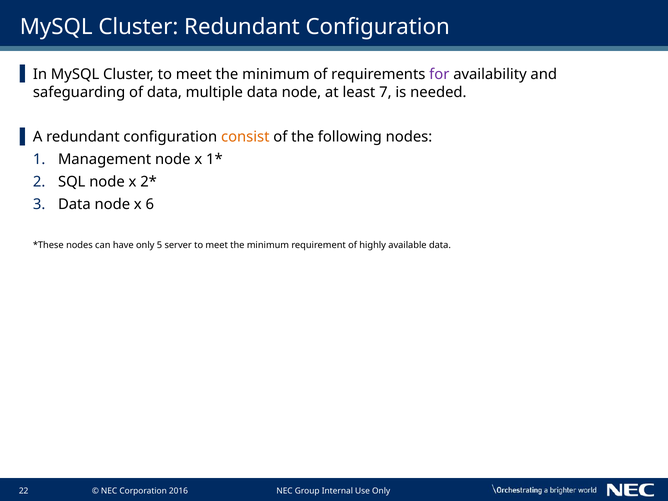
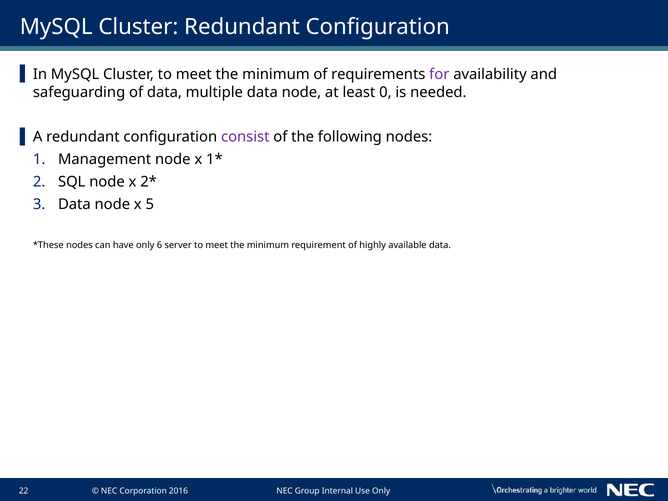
7: 7 -> 0 (385, 92)
consist colour: orange -> purple (245, 137)
6: 6 -> 5 (150, 204)
5: 5 -> 6 (160, 245)
